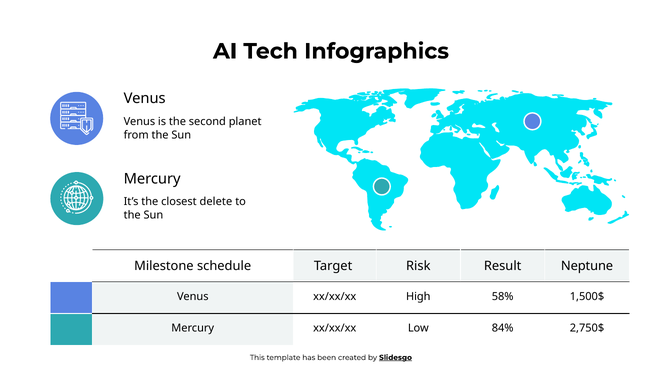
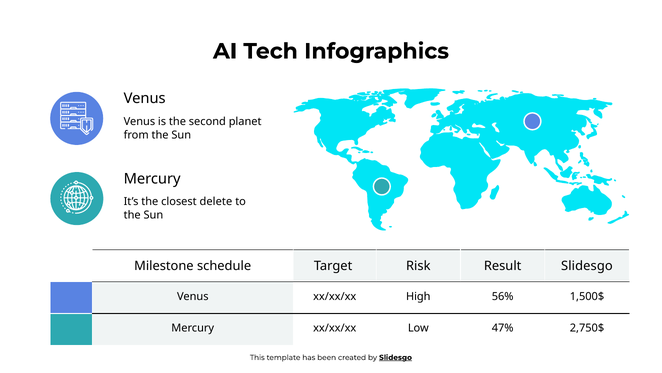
Result Neptune: Neptune -> Slidesgo (587, 266)
58%: 58% -> 56% (503, 296)
84%: 84% -> 47% (503, 328)
